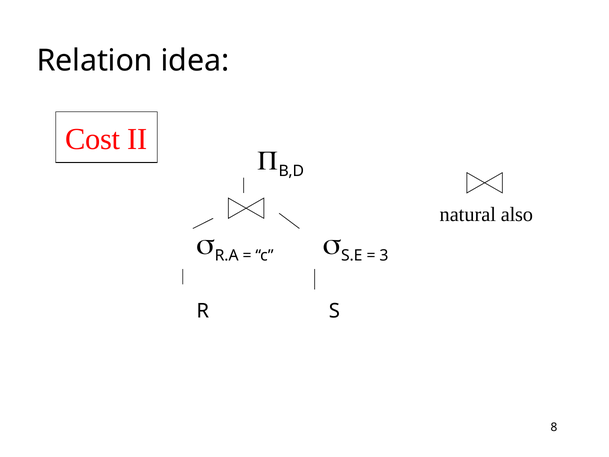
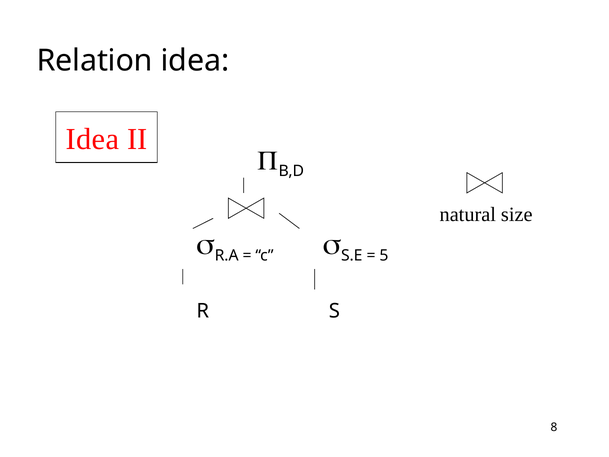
Cost: Cost -> Idea (92, 139)
also: also -> size (517, 215)
3: 3 -> 5 (384, 255)
